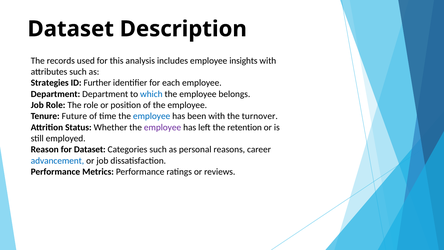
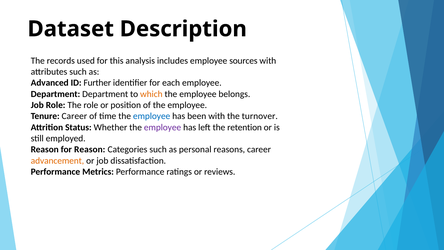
insights: insights -> sources (243, 61)
Strategies: Strategies -> Advanced (50, 83)
which colour: blue -> orange (151, 94)
Tenure Future: Future -> Career (74, 116)
for Dataset: Dataset -> Reason (90, 149)
advancement colour: blue -> orange (57, 160)
